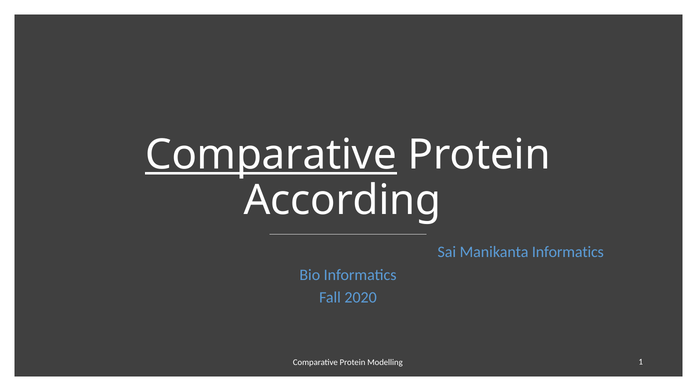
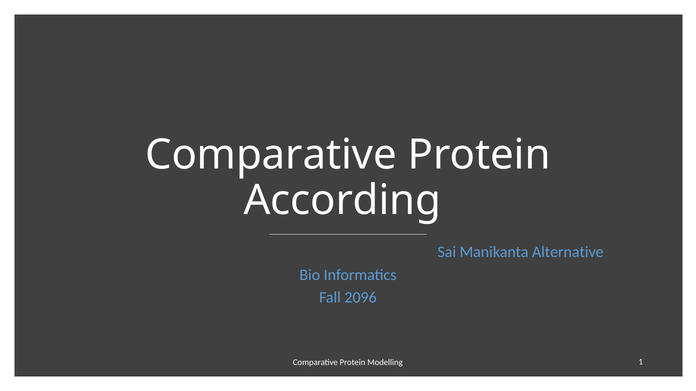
Comparative underline: present -> none (271, 155)
Manikanta Informatics: Informatics -> Alternative (568, 253)
2020: 2020 -> 2096 (361, 298)
